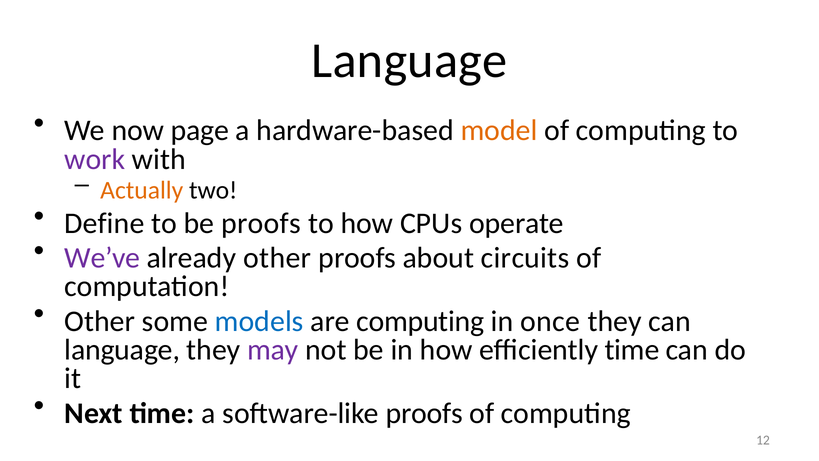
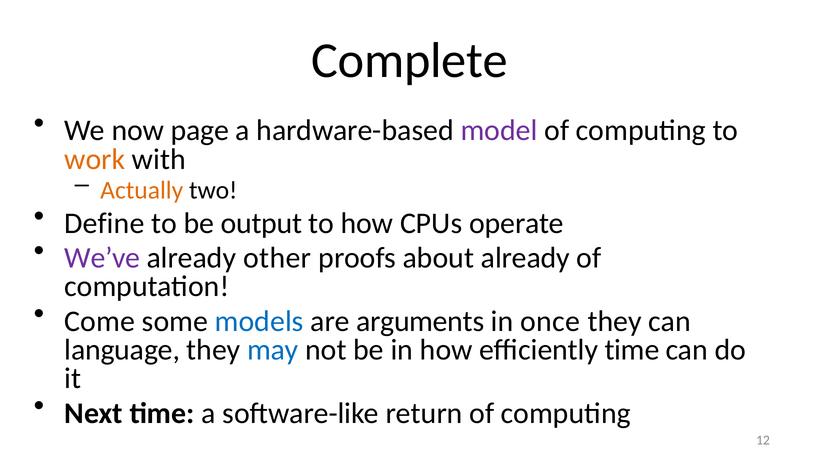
Language: Language -> Complete (410, 60)
model colour: orange -> purple (499, 130)
work colour: purple -> orange (95, 159)
be proofs: proofs -> output (261, 223)
about circuits: circuits -> already (525, 258)
Other: Other -> Come (100, 321)
are computing: computing -> arguments (420, 321)
may colour: purple -> blue (273, 350)
software-like proofs: proofs -> return (424, 413)
